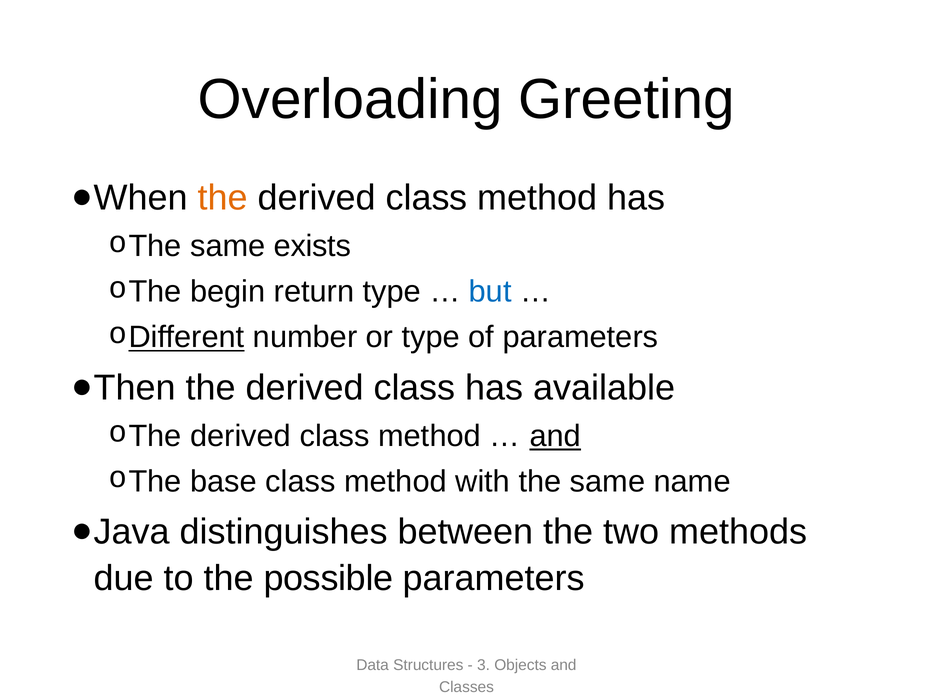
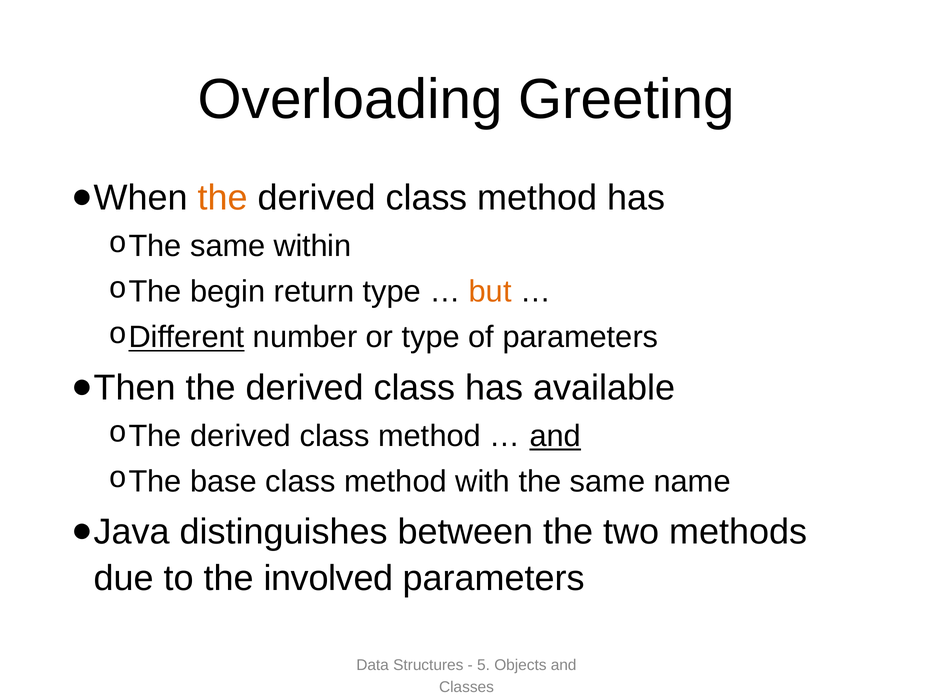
exists: exists -> within (313, 246)
but colour: blue -> orange (490, 291)
possible: possible -> involved (328, 578)
3: 3 -> 5 (484, 665)
